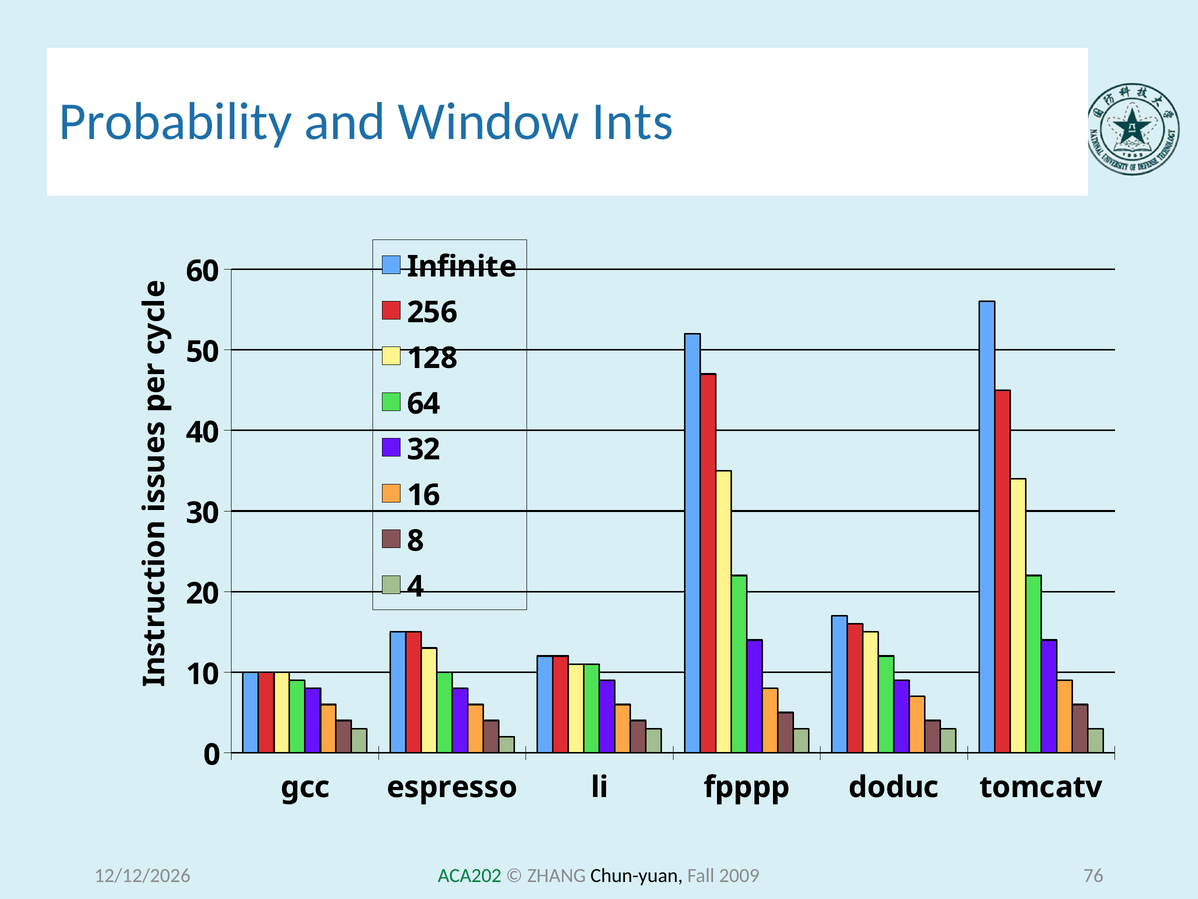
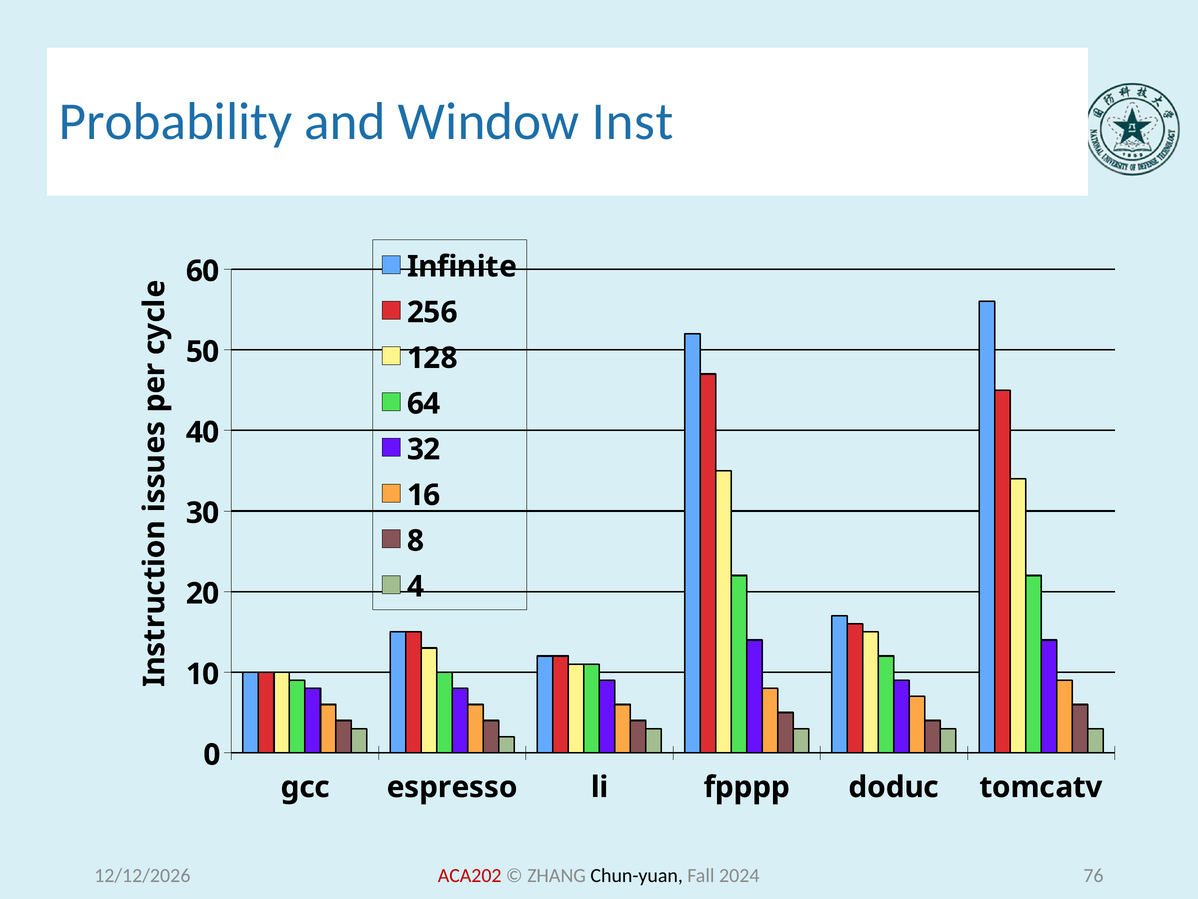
Ints: Ints -> Inst (633, 121)
ACA202 colour: green -> red (470, 875)
2009: 2009 -> 2024 (739, 875)
